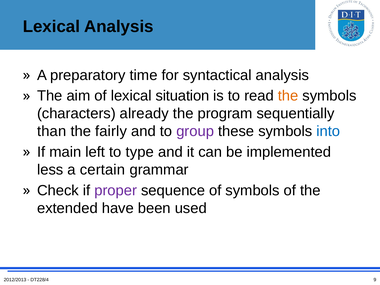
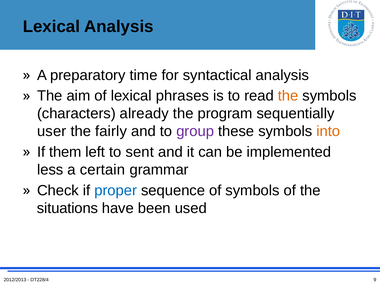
situation: situation -> phrases (182, 96)
than: than -> user (52, 131)
into colour: blue -> orange (328, 131)
main: main -> them (65, 152)
type: type -> sent (140, 152)
proper colour: purple -> blue (116, 190)
extended: extended -> situations (67, 208)
